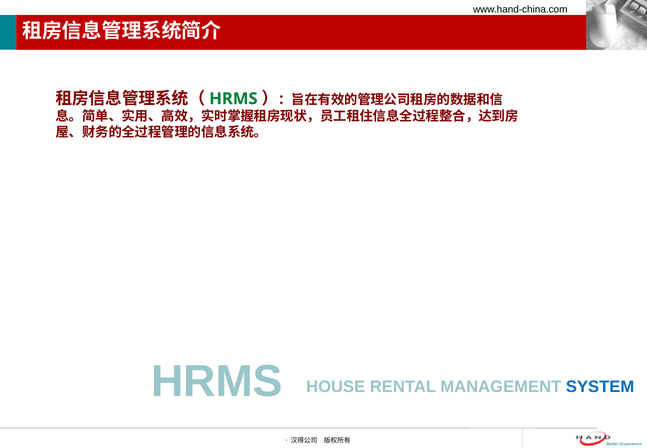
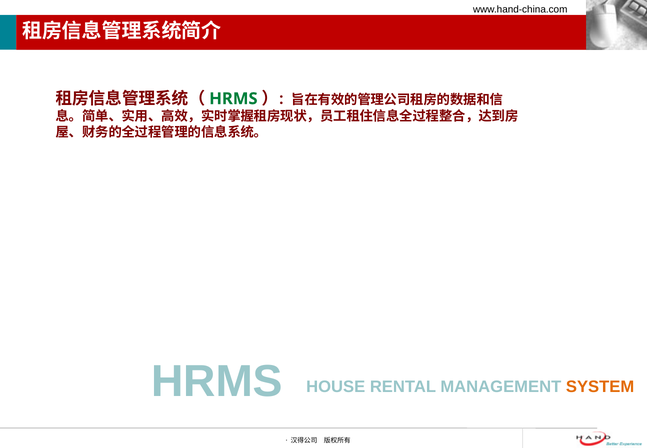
SYSTEM colour: blue -> orange (600, 387)
